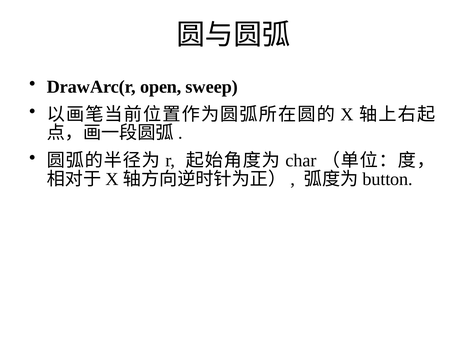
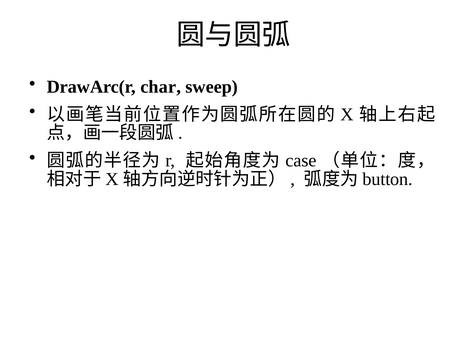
open: open -> char (161, 87)
char: char -> case (301, 161)
